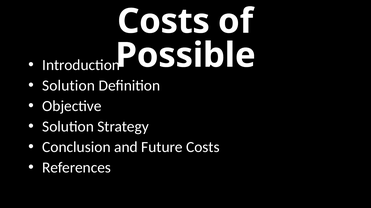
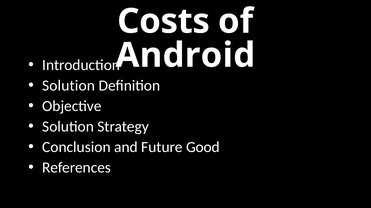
Possible: Possible -> Android (185, 56)
Future Costs: Costs -> Good (203, 147)
